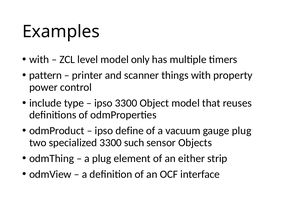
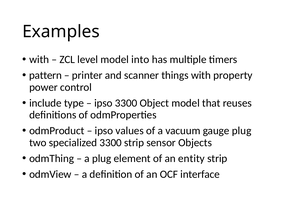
only: only -> into (140, 59)
define: define -> values (130, 130)
3300 such: such -> strip (134, 142)
either: either -> entity (191, 158)
